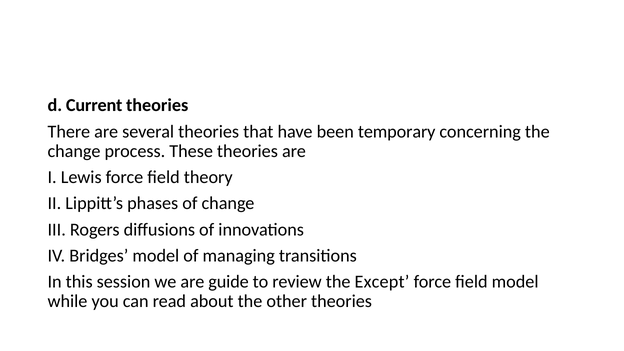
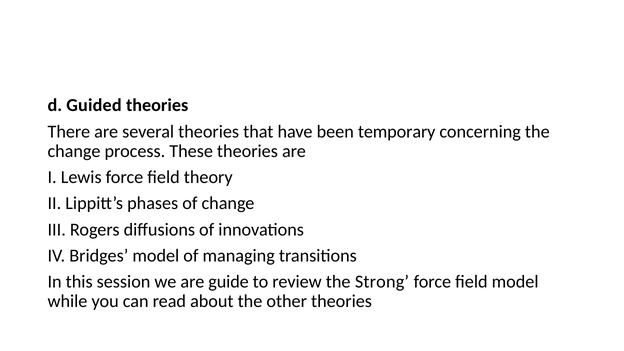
Current: Current -> Guided (94, 105)
Except: Except -> Strong (382, 282)
